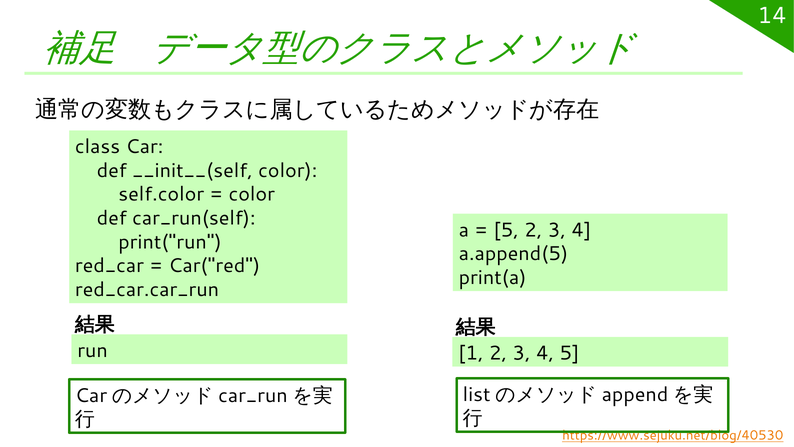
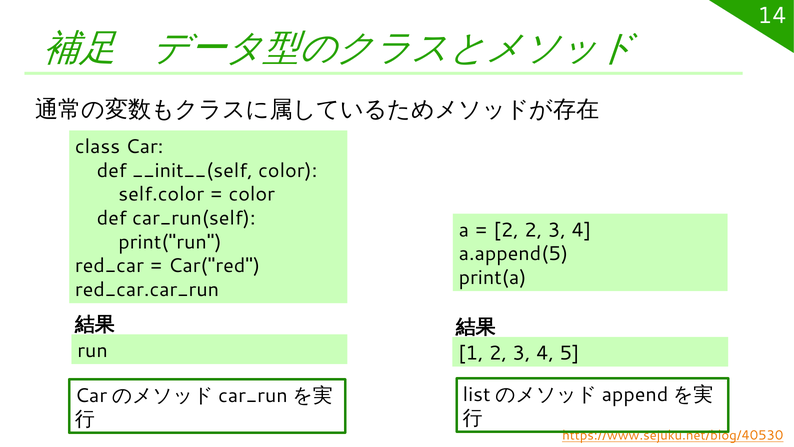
5: 5 -> 2 (506, 230)
